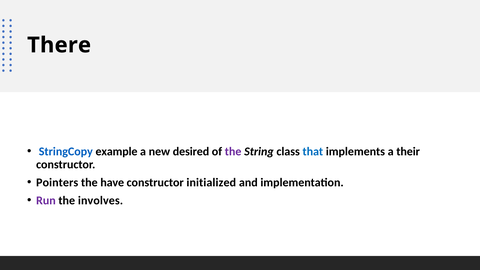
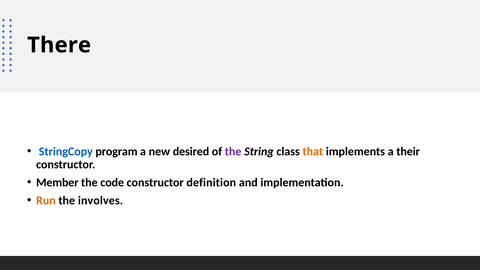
example: example -> program (117, 151)
that colour: blue -> orange (313, 151)
Pointers: Pointers -> Member (57, 182)
have: have -> code (112, 182)
initialized: initialized -> definition (211, 182)
Run colour: purple -> orange (46, 200)
